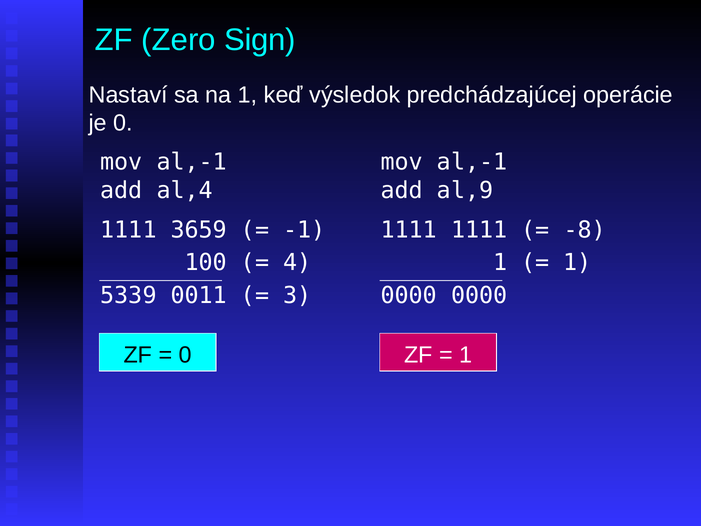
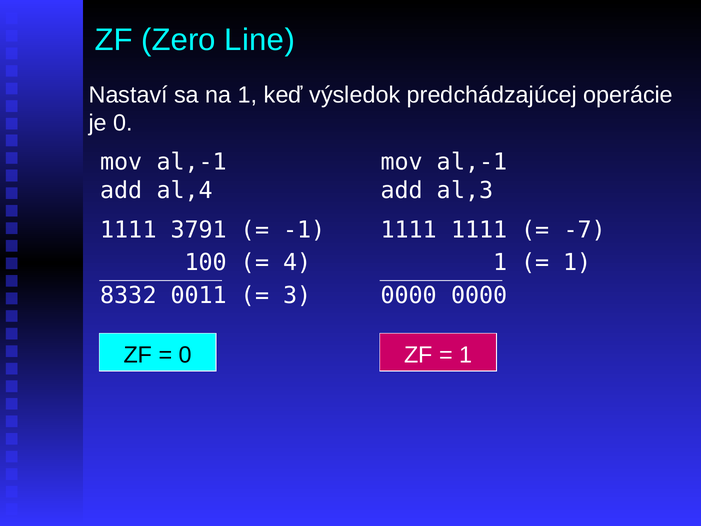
Sign: Sign -> Line (260, 40)
al,9: al,9 -> al,3 (465, 190)
3659: 3659 -> 3791 (199, 230)
-8: -8 -> -7 (585, 230)
5339: 5339 -> 8332 (128, 295)
